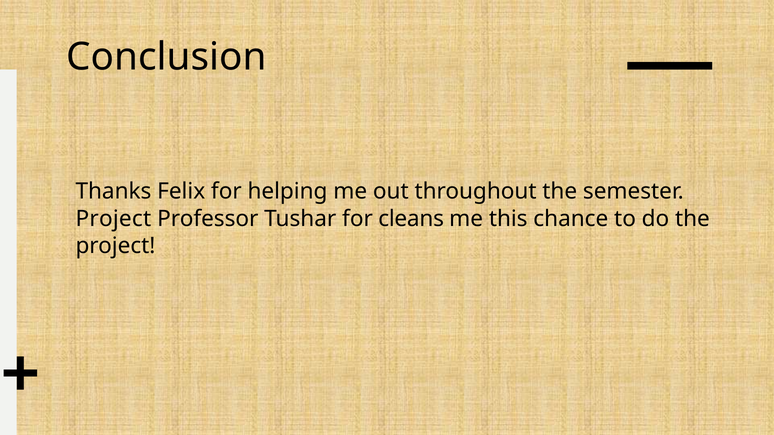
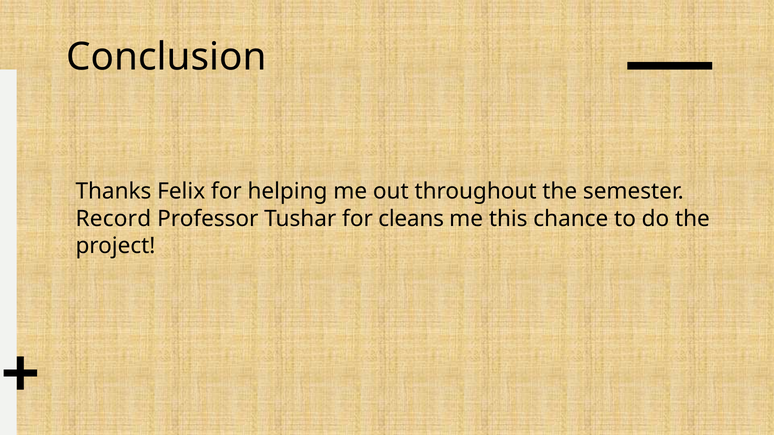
Project: Project -> Record (113, 219)
